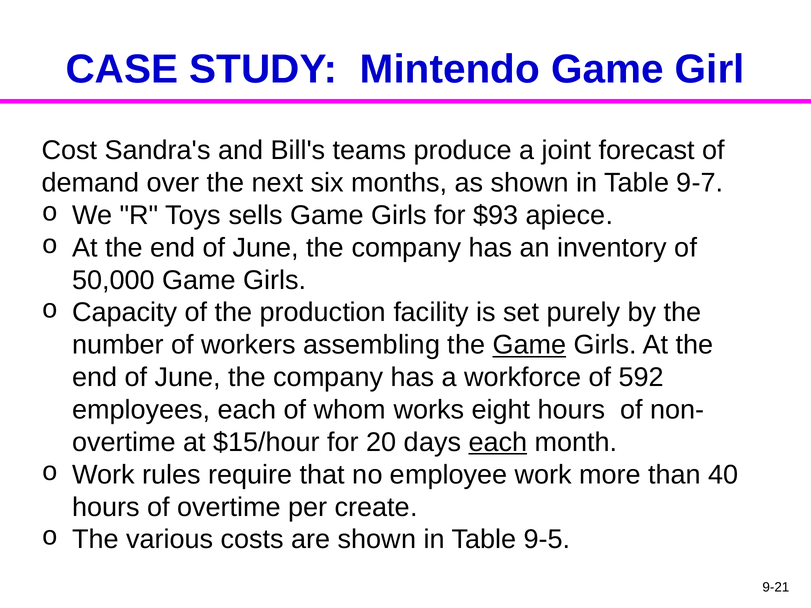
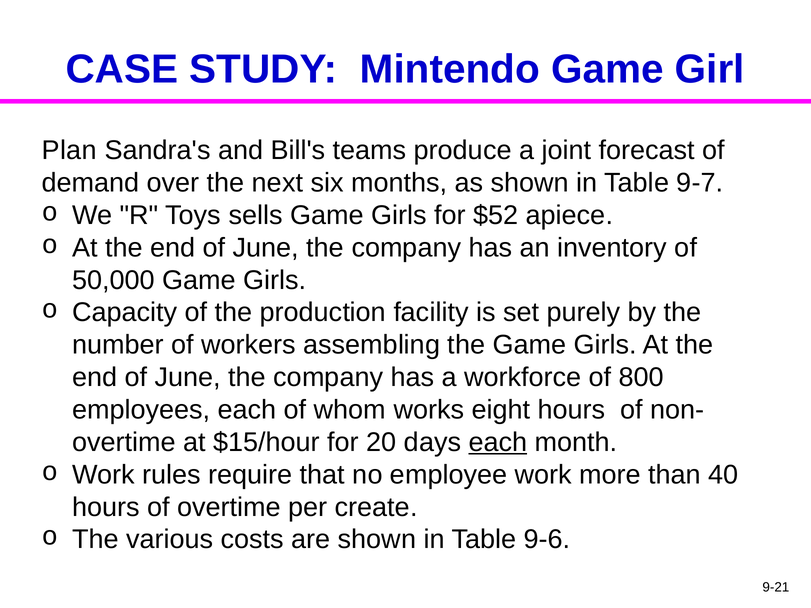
Cost: Cost -> Plan (69, 150)
$93: $93 -> $52 (496, 215)
Game underline: present -> none (529, 345)
592: 592 -> 800 (641, 378)
9-5: 9-5 -> 9-6 (547, 540)
